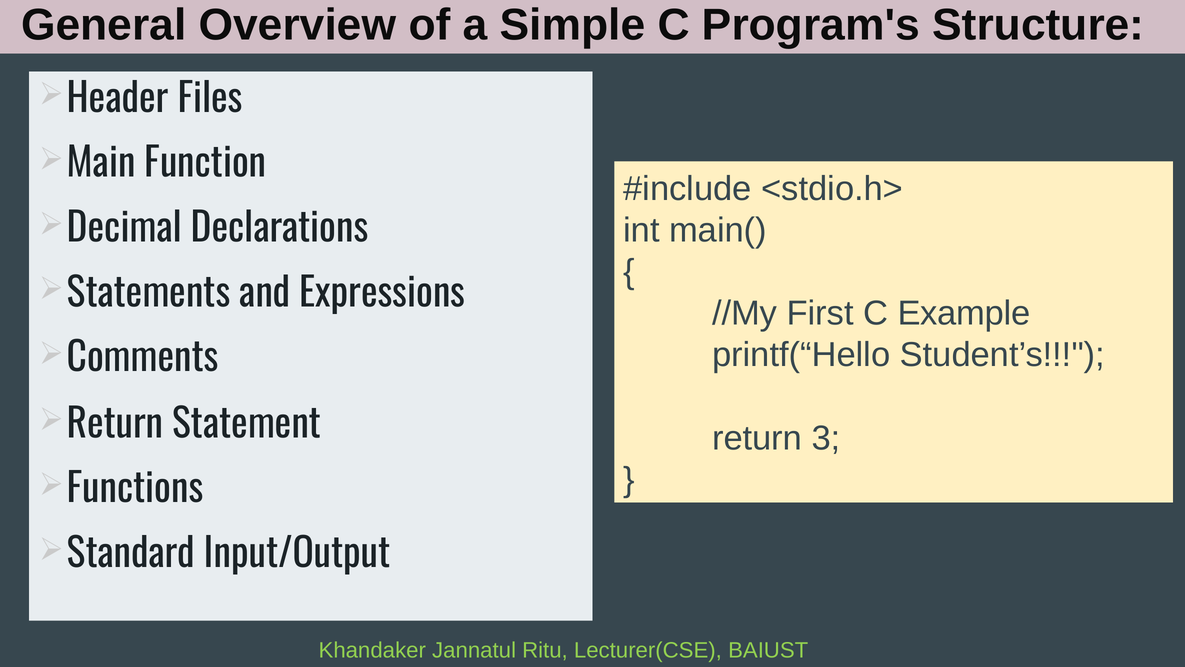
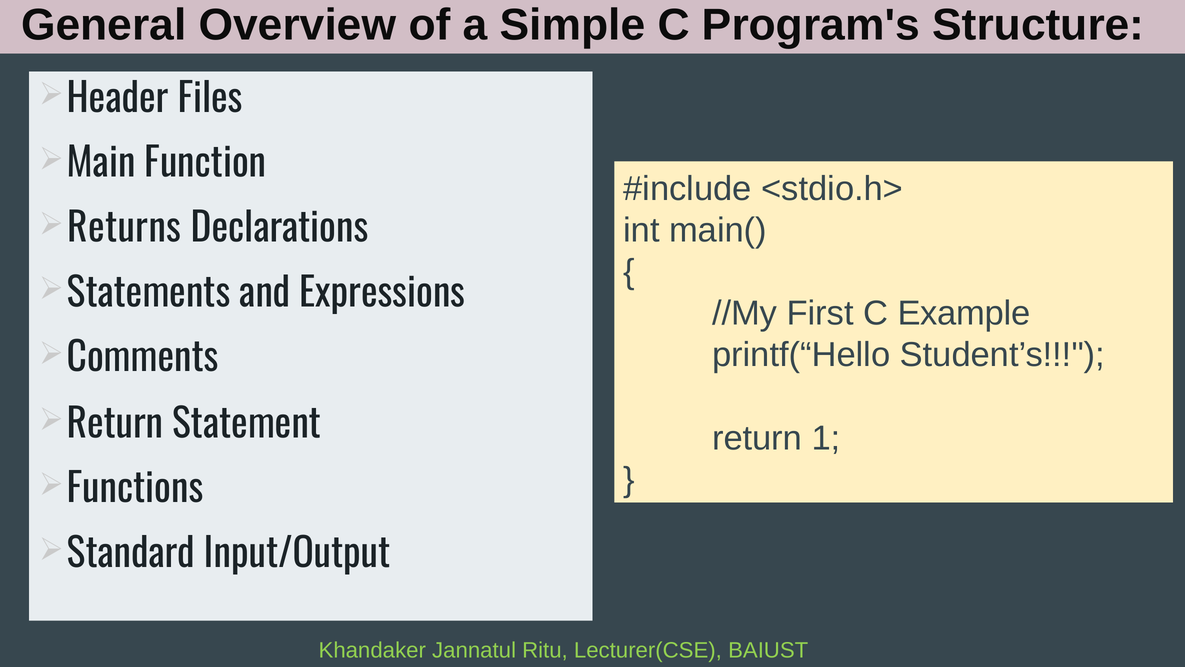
Decimal: Decimal -> Returns (124, 229)
3: 3 -> 1 (826, 438)
